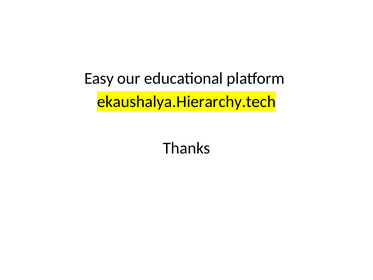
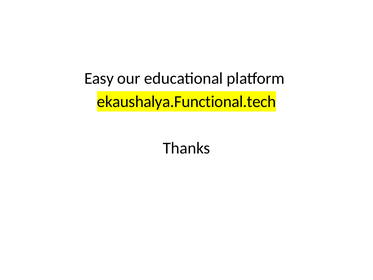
ekaushalya.Hierarchy.tech: ekaushalya.Hierarchy.tech -> ekaushalya.Functional.tech (186, 101)
